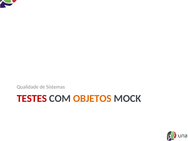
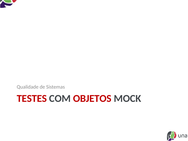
OBJETOS colour: orange -> red (92, 99)
